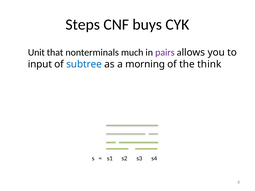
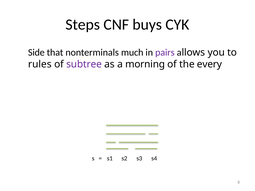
Unit: Unit -> Side (36, 53)
input: input -> rules (40, 64)
subtree colour: blue -> purple (84, 64)
think: think -> every (209, 64)
